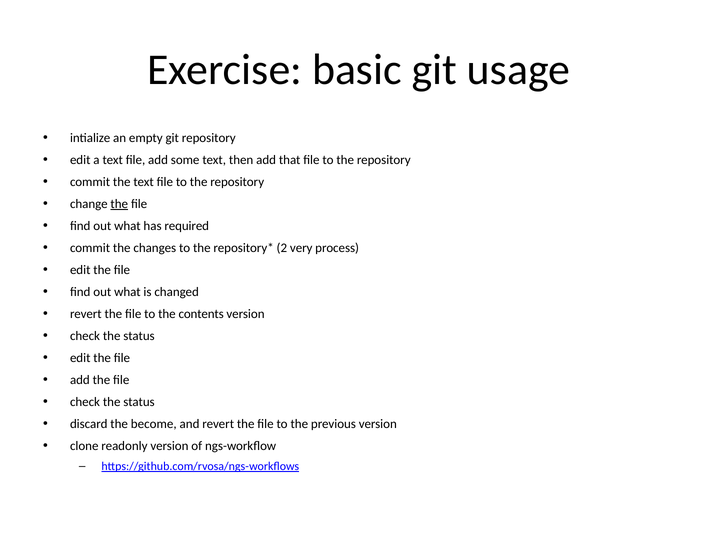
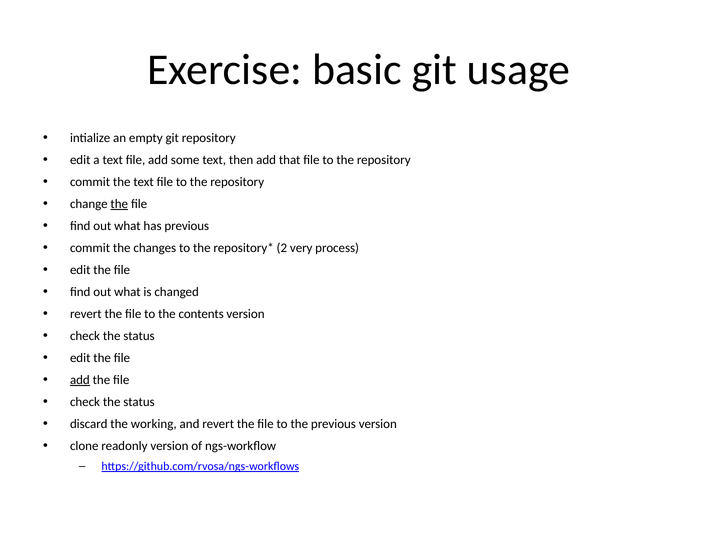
has required: required -> previous (187, 226)
add underline: none -> present (80, 380)
become: become -> working (154, 423)
